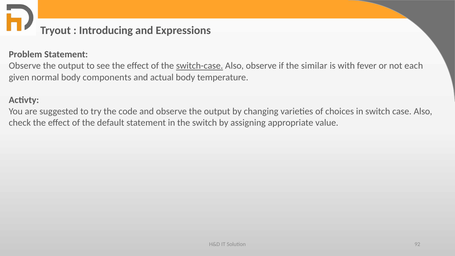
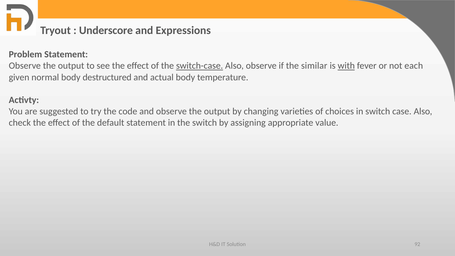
Introducing: Introducing -> Underscore (106, 31)
with underline: none -> present (346, 66)
components: components -> destructured (107, 77)
